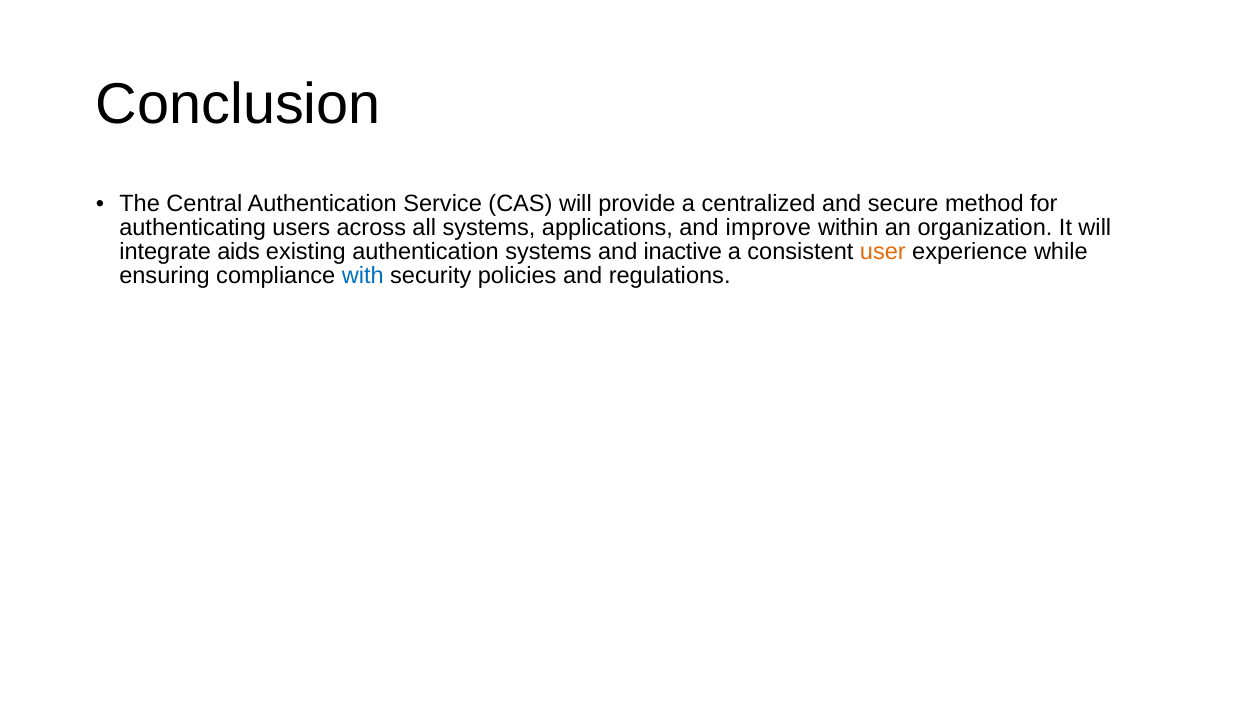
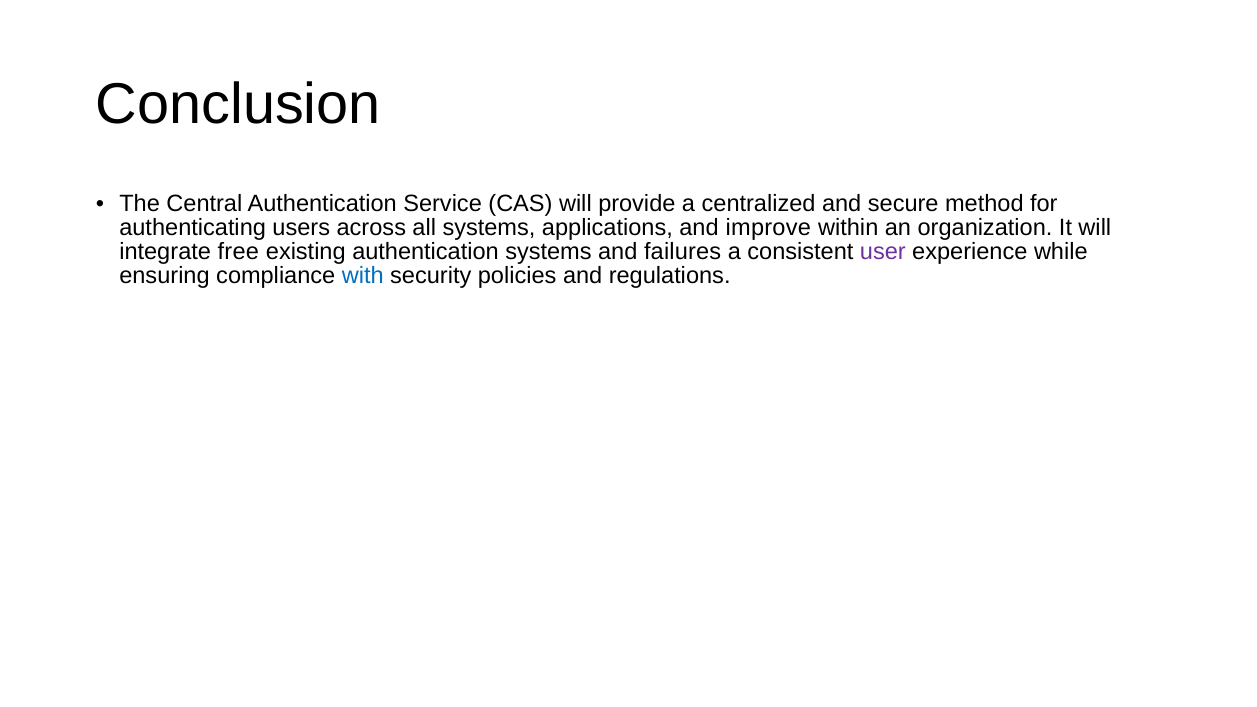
aids: aids -> free (238, 252)
inactive: inactive -> failures (683, 252)
user colour: orange -> purple (883, 252)
